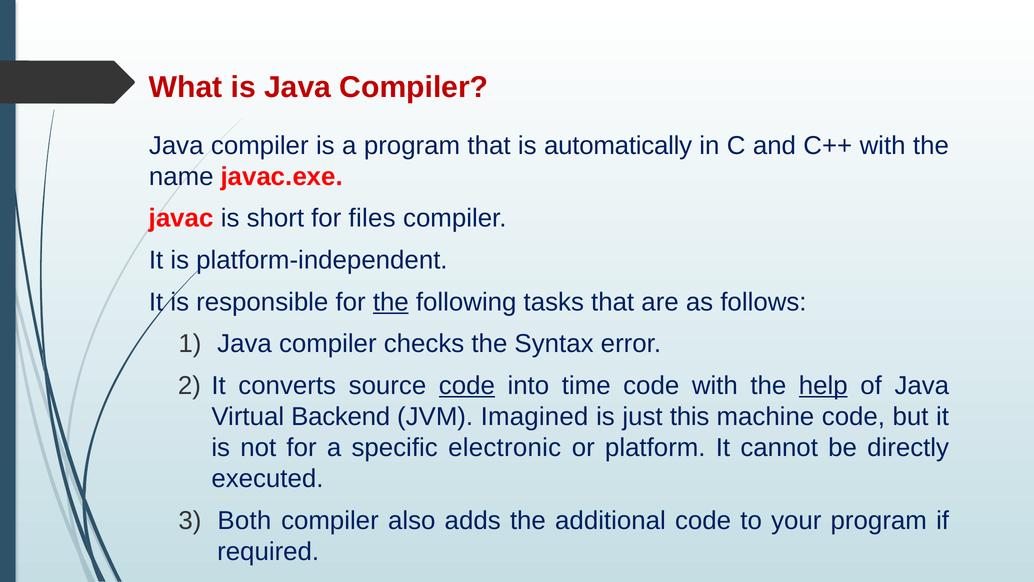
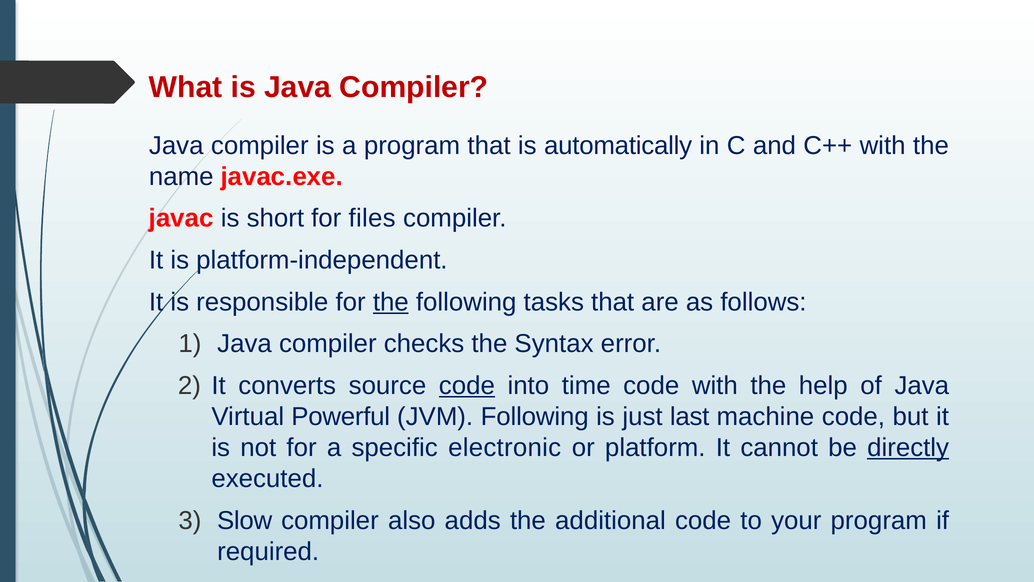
help underline: present -> none (823, 385)
Backend: Backend -> Powerful (341, 416)
JVM Imagined: Imagined -> Following (535, 416)
this: this -> last (690, 416)
directly underline: none -> present (908, 447)
Both: Both -> Slow (245, 520)
